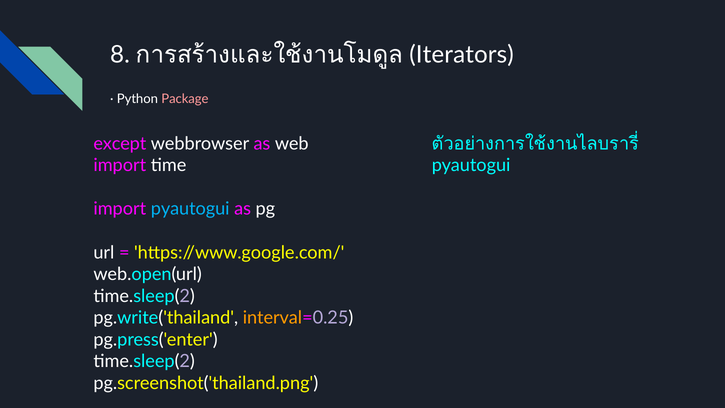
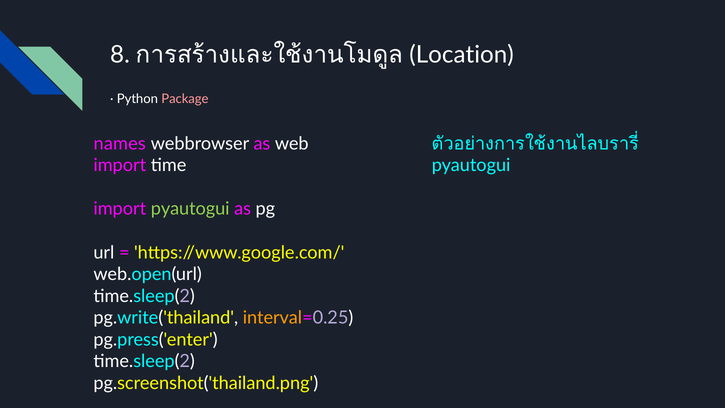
Iterators: Iterators -> Location (462, 55)
except: except -> names (120, 144)
pyautogui colour: light blue -> light green (190, 209)
